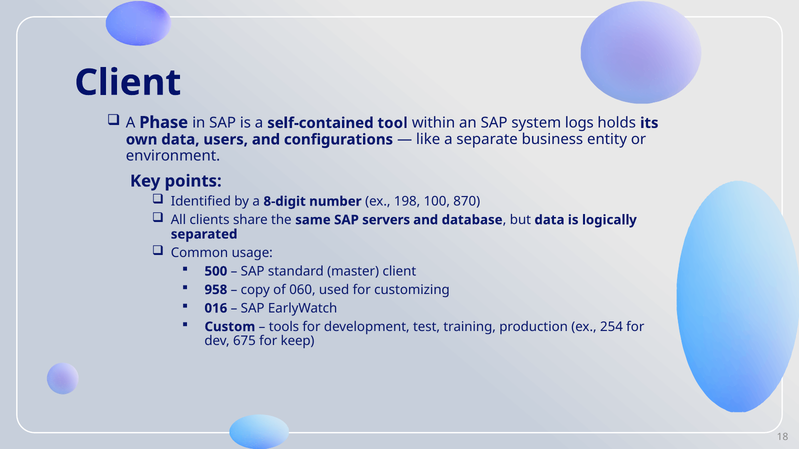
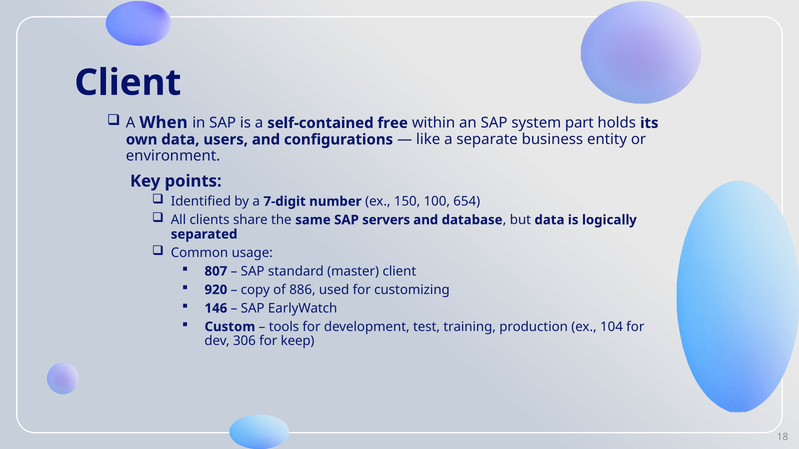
Phase: Phase -> When (163, 123)
tool: tool -> free (393, 123)
logs: logs -> part (579, 123)
8-digit: 8-digit -> 7-digit (285, 202)
198: 198 -> 150 (407, 202)
870: 870 -> 654 (467, 202)
500: 500 -> 807 (216, 271)
958: 958 -> 920 (216, 290)
060: 060 -> 886 (302, 290)
016: 016 -> 146 (216, 309)
254: 254 -> 104 (612, 327)
675: 675 -> 306 (244, 341)
